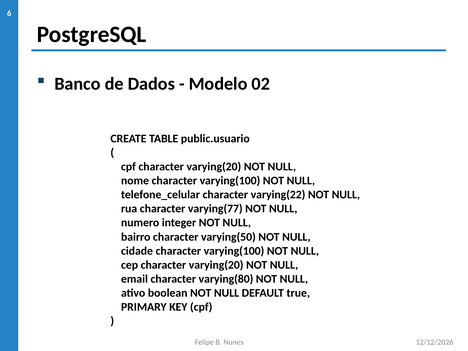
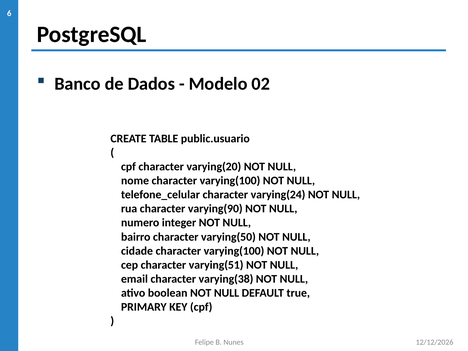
varying(22: varying(22 -> varying(24 (278, 195)
varying(77: varying(77 -> varying(90 (215, 209)
cep character varying(20: varying(20 -> varying(51 (216, 265)
varying(80: varying(80 -> varying(38 (226, 279)
